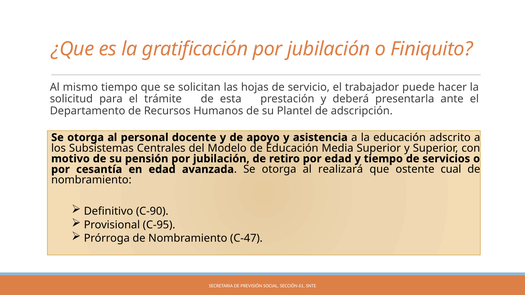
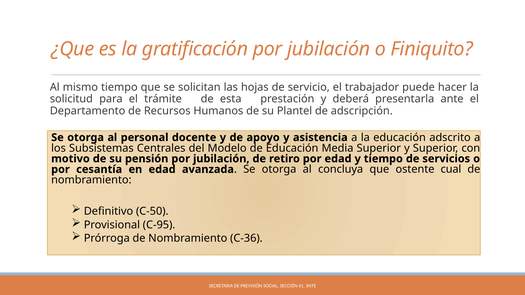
realizará: realizará -> concluya (341, 170)
C-90: C-90 -> C-50 (152, 211)
C-47: C-47 -> C-36 (246, 239)
